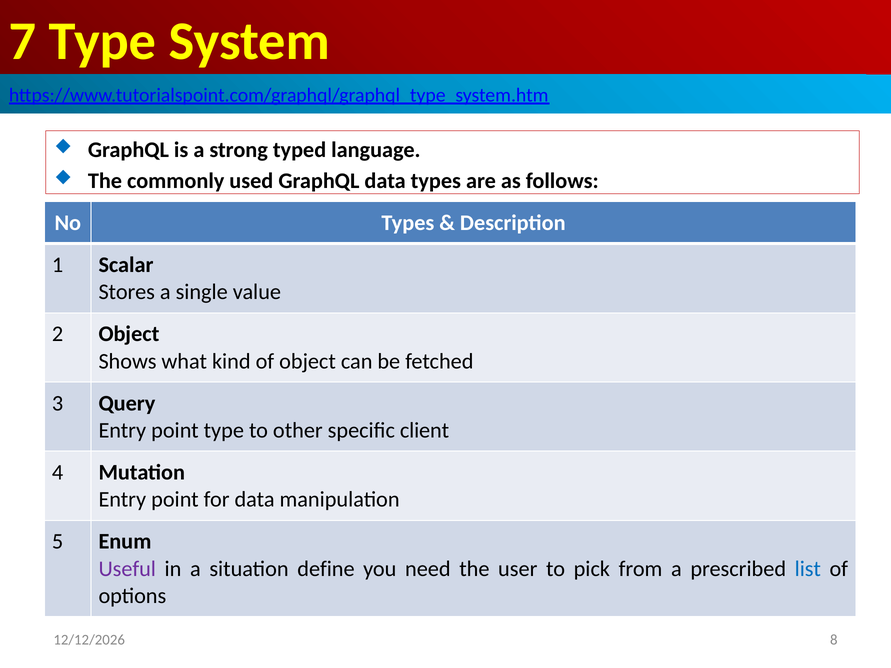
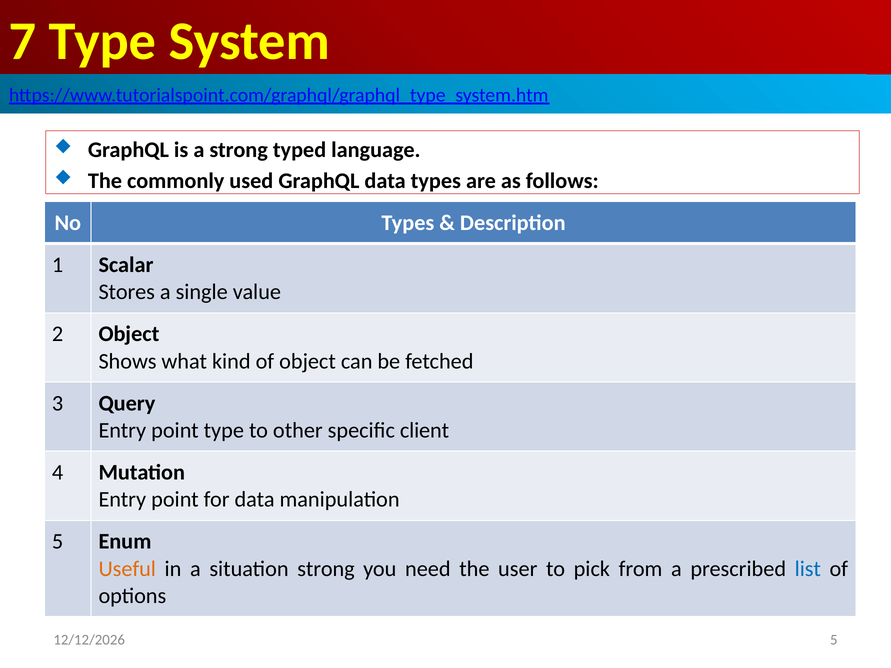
Useful colour: purple -> orange (127, 569)
situation define: define -> strong (326, 569)
8: 8 -> 5 (834, 640)
